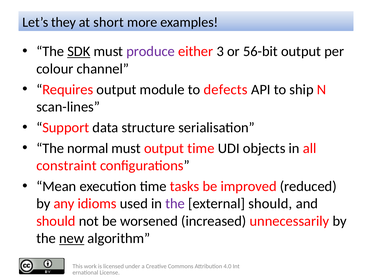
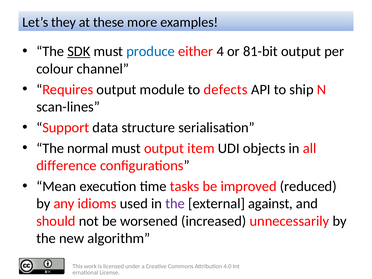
short: short -> these (109, 22)
produce colour: purple -> blue (151, 51)
3: 3 -> 4 (220, 51)
56-bit: 56-bit -> 81-bit (260, 51)
output time: time -> item (201, 148)
constraint: constraint -> difference (66, 166)
external should: should -> against (271, 204)
new underline: present -> none (72, 238)
